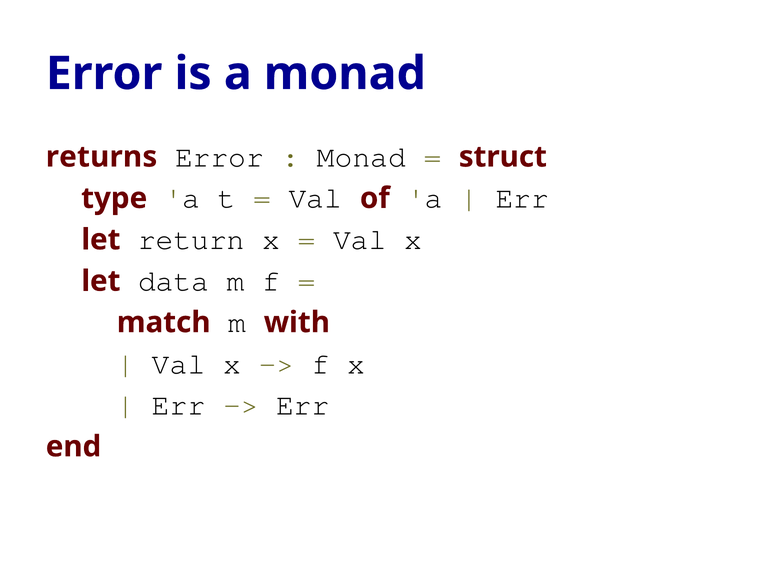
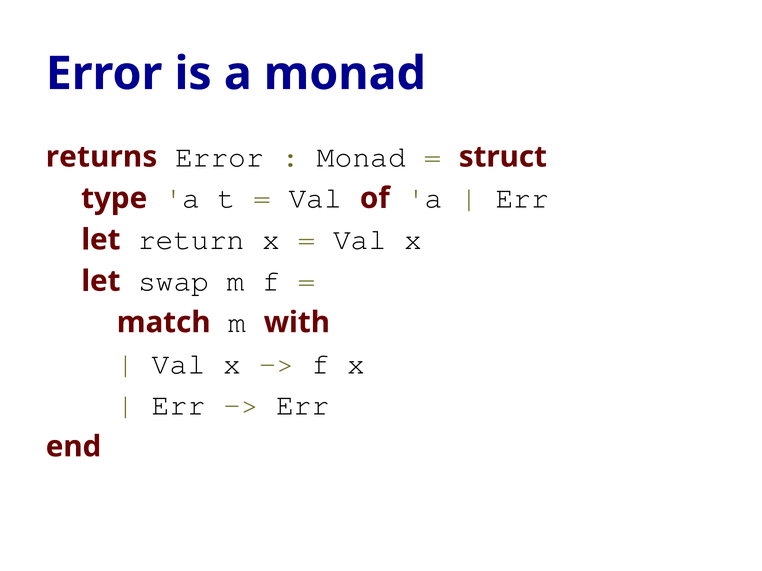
data: data -> swap (174, 281)
